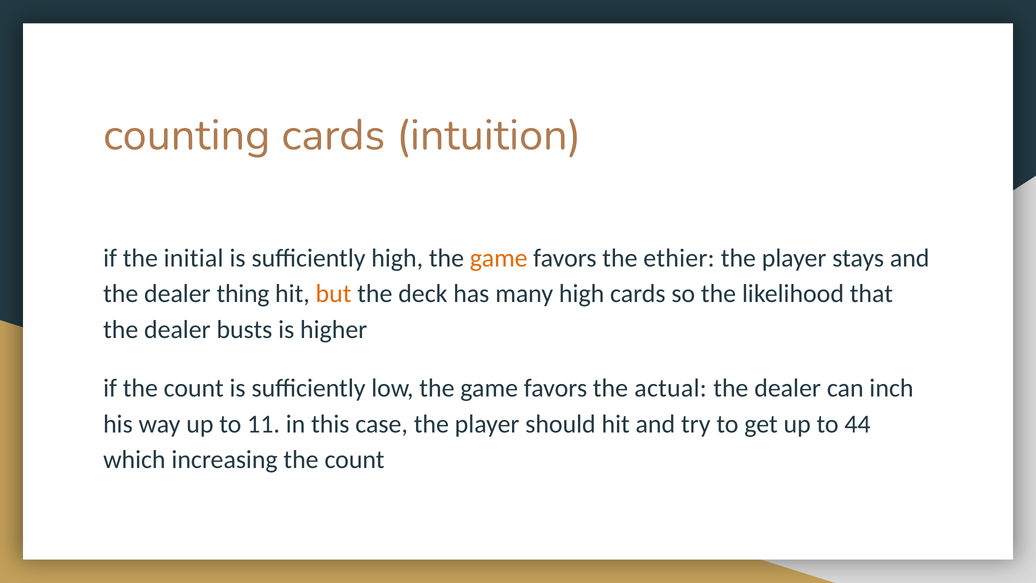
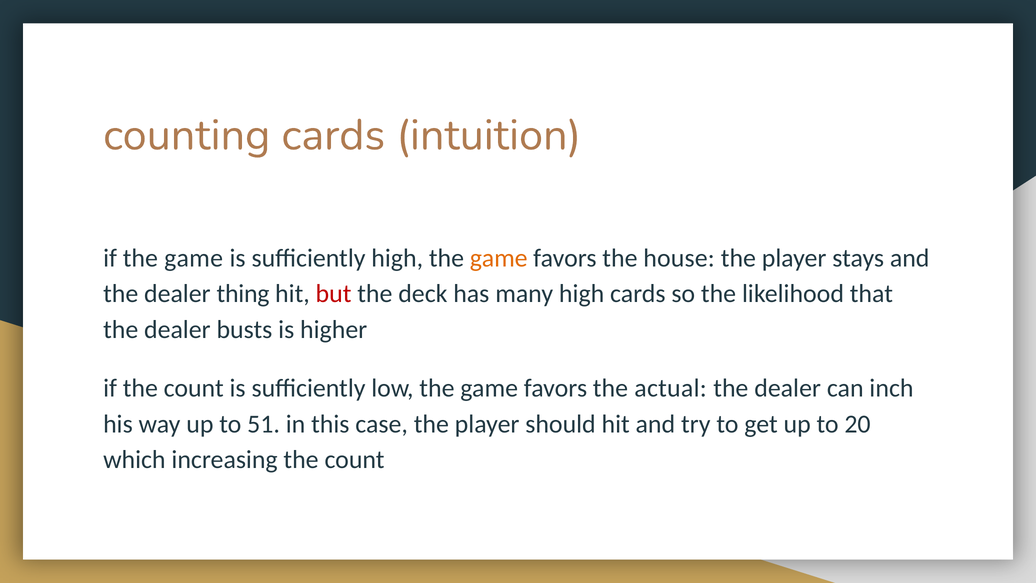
if the initial: initial -> game (194, 258)
ethier: ethier -> house (679, 258)
but colour: orange -> red (334, 294)
11: 11 -> 51 (264, 424)
44: 44 -> 20 (857, 424)
